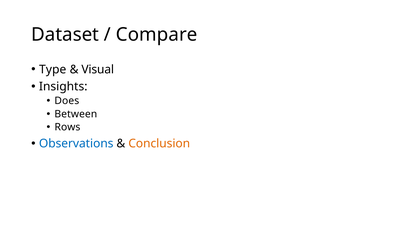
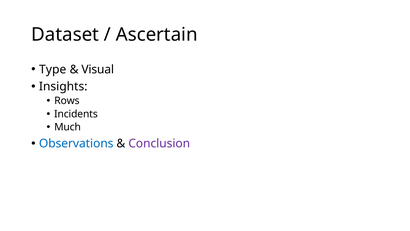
Compare: Compare -> Ascertain (157, 34)
Does: Does -> Rows (67, 101)
Between: Between -> Incidents (76, 114)
Rows: Rows -> Much (68, 127)
Conclusion colour: orange -> purple (159, 143)
